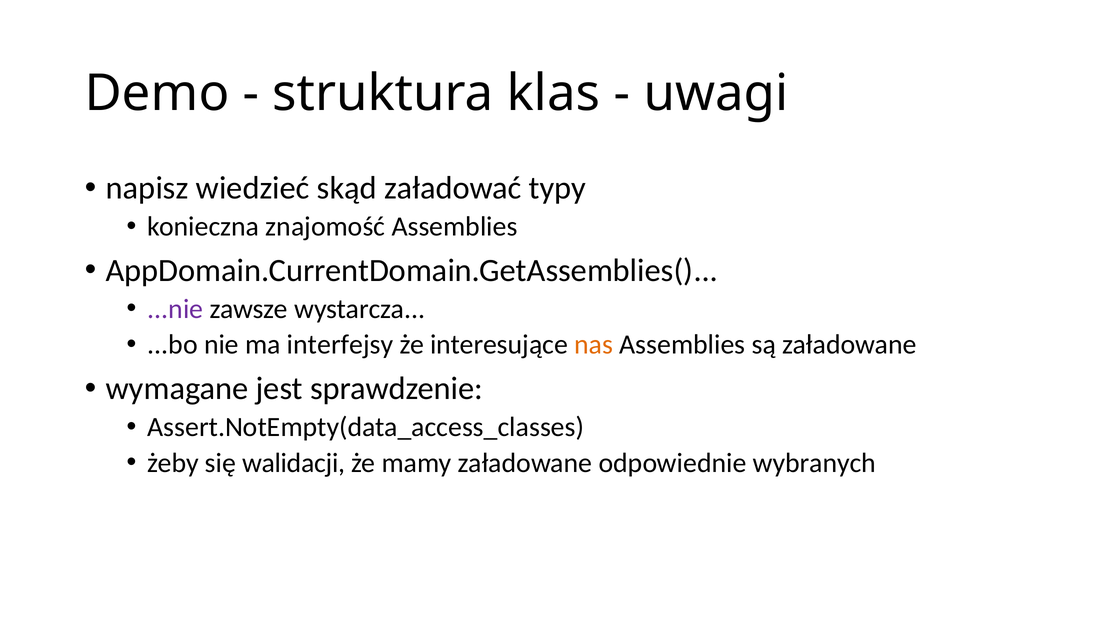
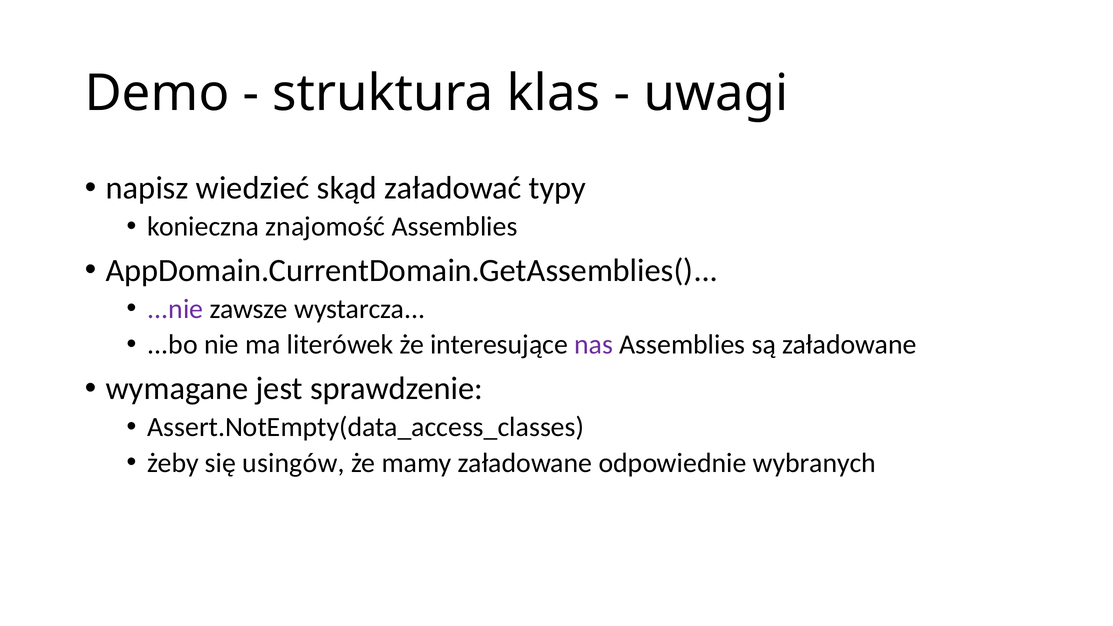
interfejsy: interfejsy -> literówek (340, 345)
nas colour: orange -> purple (594, 345)
walidacji: walidacji -> usingów (293, 463)
